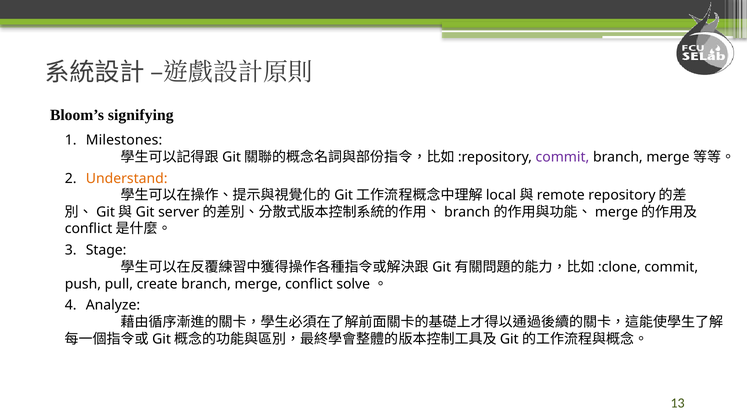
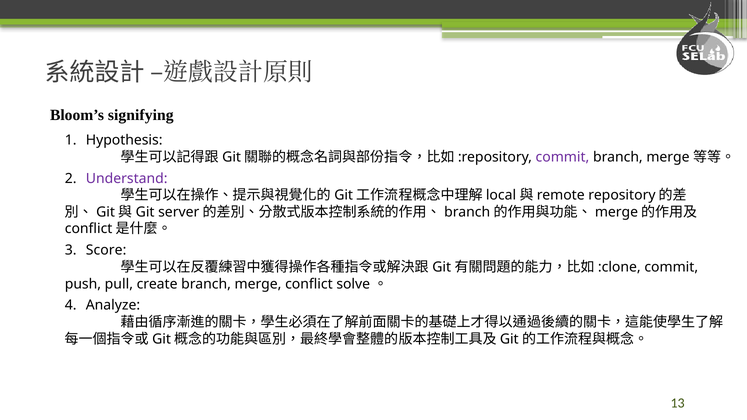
Milestones: Milestones -> Hypothesis (124, 140)
Understand colour: orange -> purple (127, 178)
Stage: Stage -> Score (106, 250)
